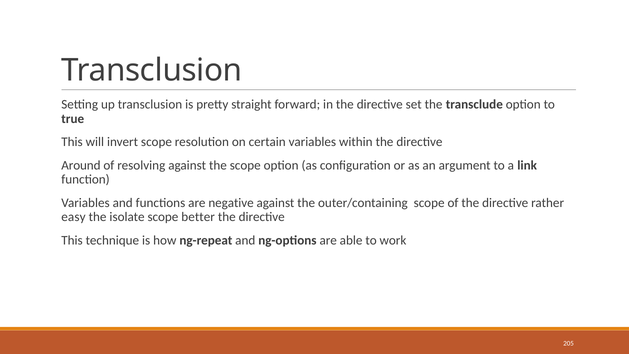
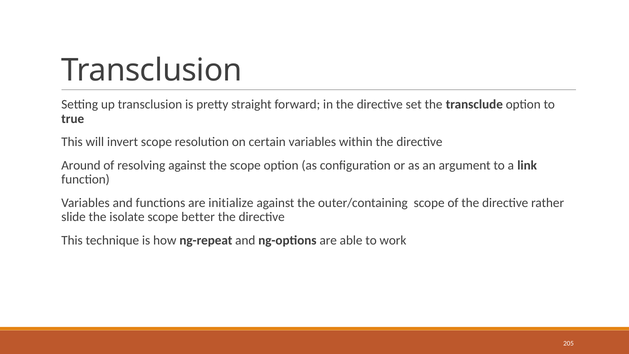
negative: negative -> initialize (231, 203)
easy: easy -> slide (74, 217)
